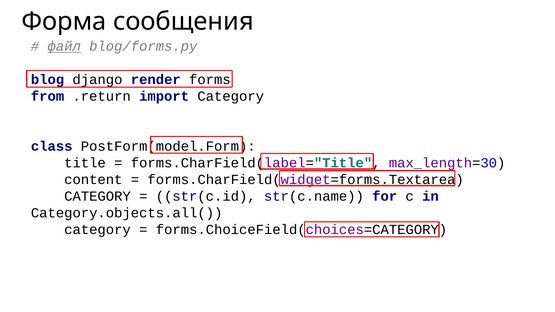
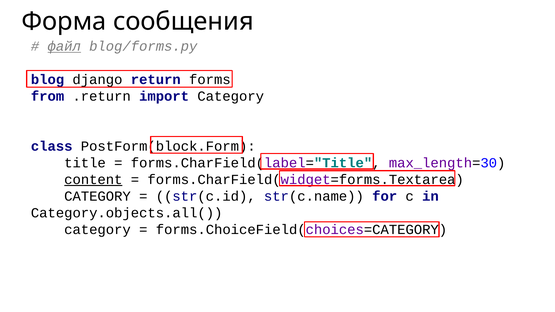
render: render -> return (156, 80)
PostForm(model.Form: PostForm(model.Form -> PostForm(block.Form (168, 146)
content underline: none -> present (93, 180)
